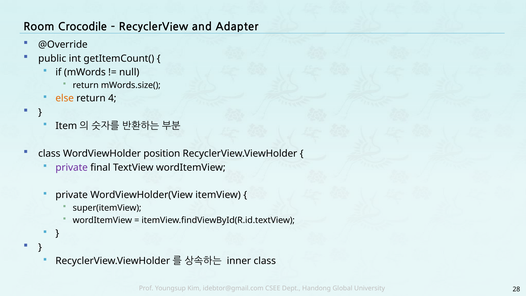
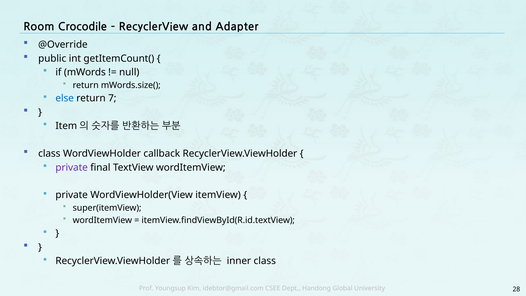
else colour: orange -> blue (65, 98)
4: 4 -> 7 (112, 98)
position: position -> callback (162, 154)
